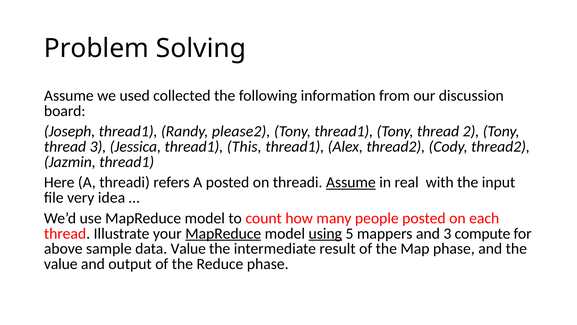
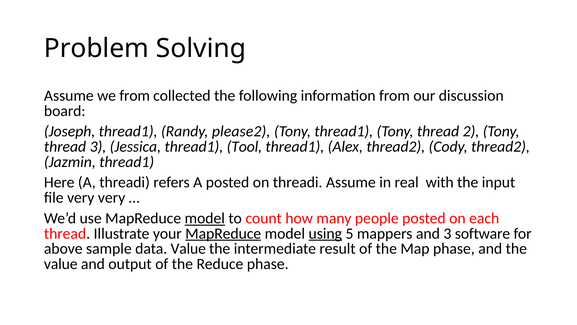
we used: used -> from (135, 96)
This: This -> Tool (244, 146)
Assume underline: present -> none (351, 182)
very idea: idea -> very (112, 197)
model underline: none -> present (205, 218)
compute: compute -> software (483, 233)
